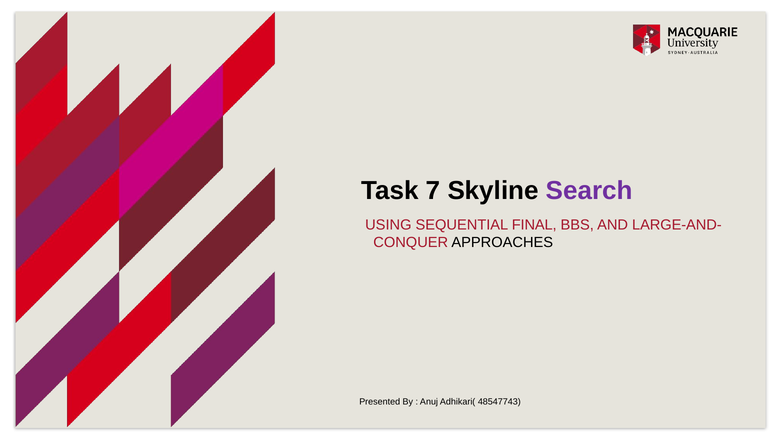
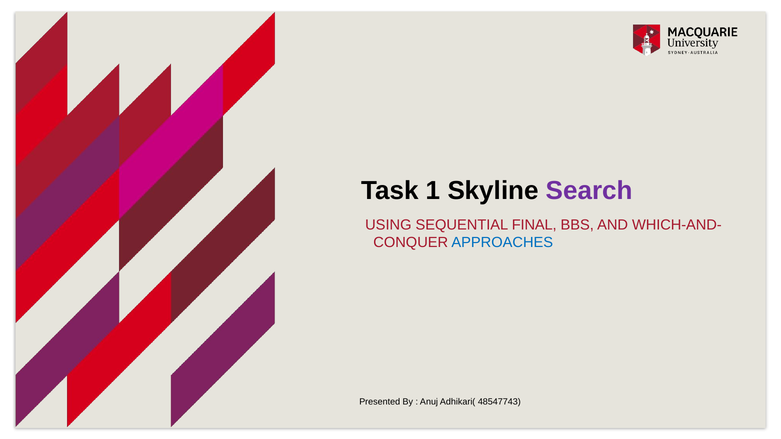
7: 7 -> 1 (433, 191)
LARGE-AND-: LARGE-AND- -> WHICH-AND- (677, 225)
APPROACHES colour: black -> blue (502, 242)
